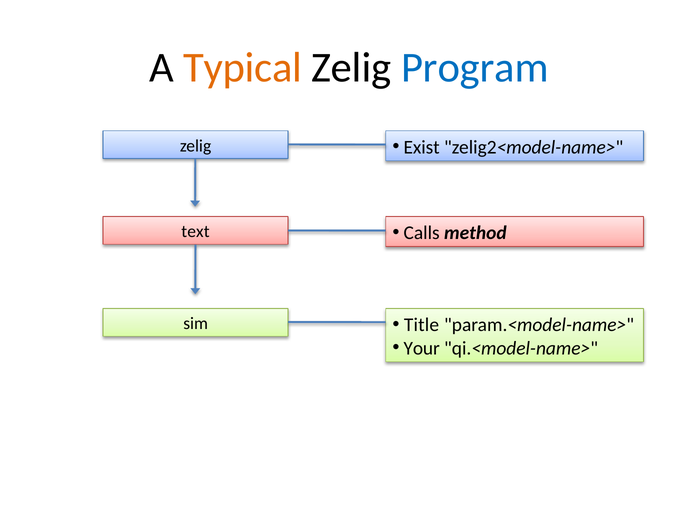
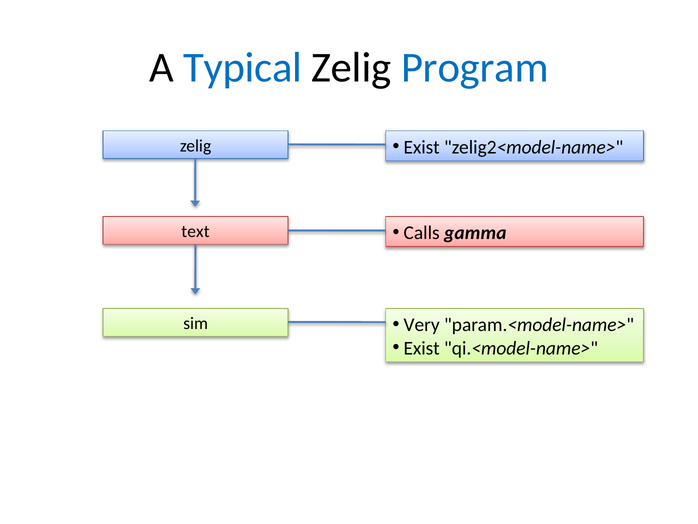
Typical colour: orange -> blue (243, 68)
method: method -> gamma (475, 233)
Title: Title -> Very (422, 325)
Your: Your -> Exist (422, 348)
